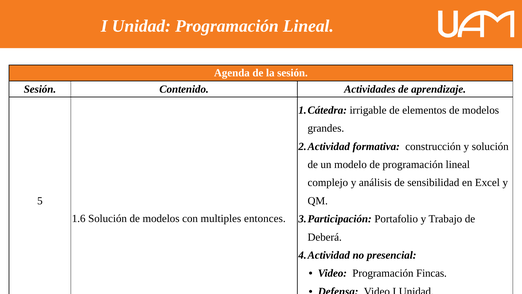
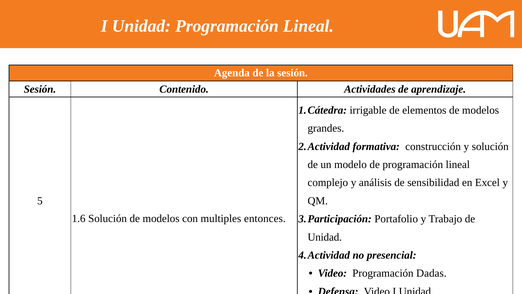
Deberá: Deberá -> Unidad (325, 237)
Fincas: Fincas -> Dadas (431, 273)
